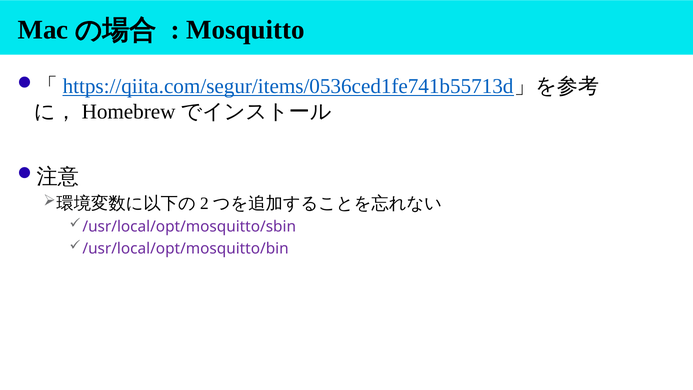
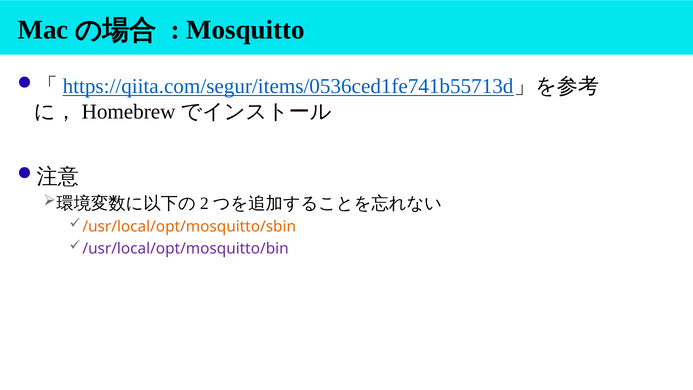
/usr/local/opt/mosquitto/sbin colour: purple -> orange (189, 226)
